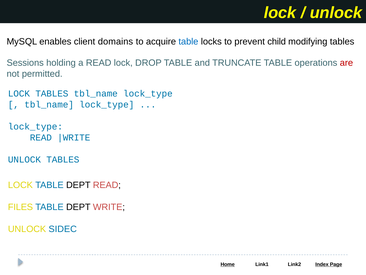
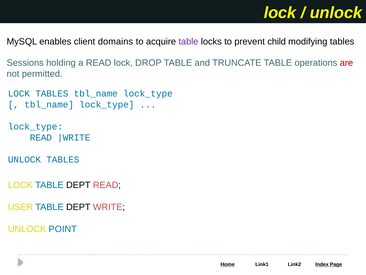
table colour: blue -> purple (188, 41)
FILES: FILES -> USER (20, 207)
SIDEC: SIDEC -> POINT (63, 229)
